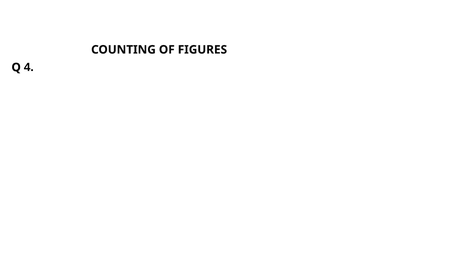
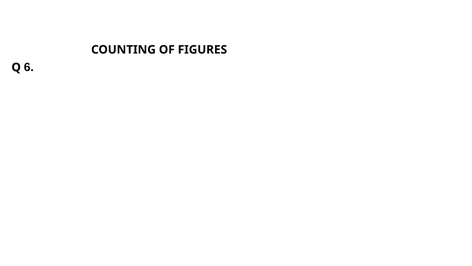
4: 4 -> 6 (29, 67)
